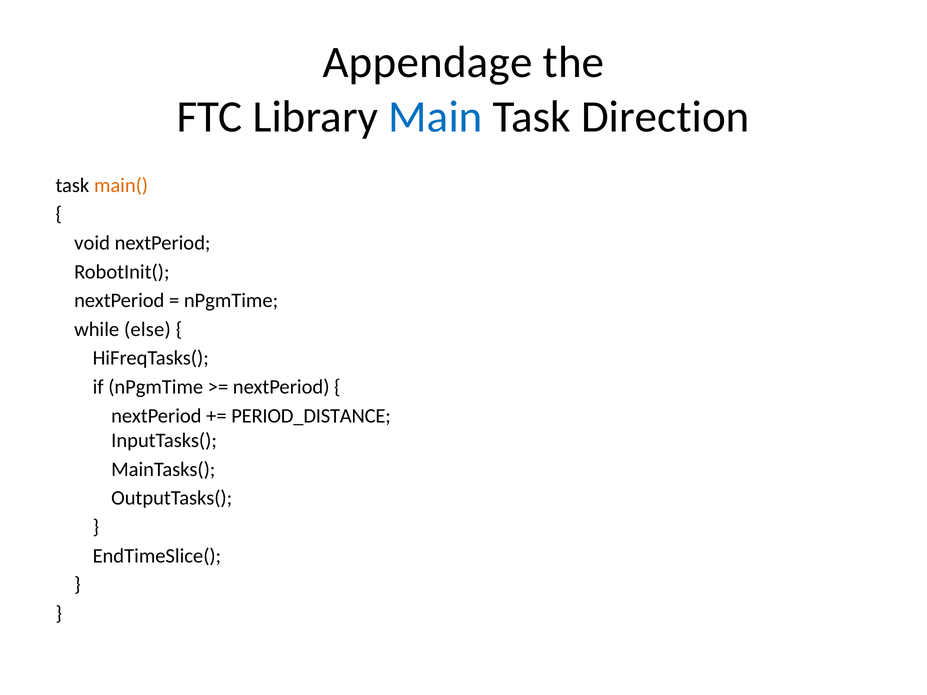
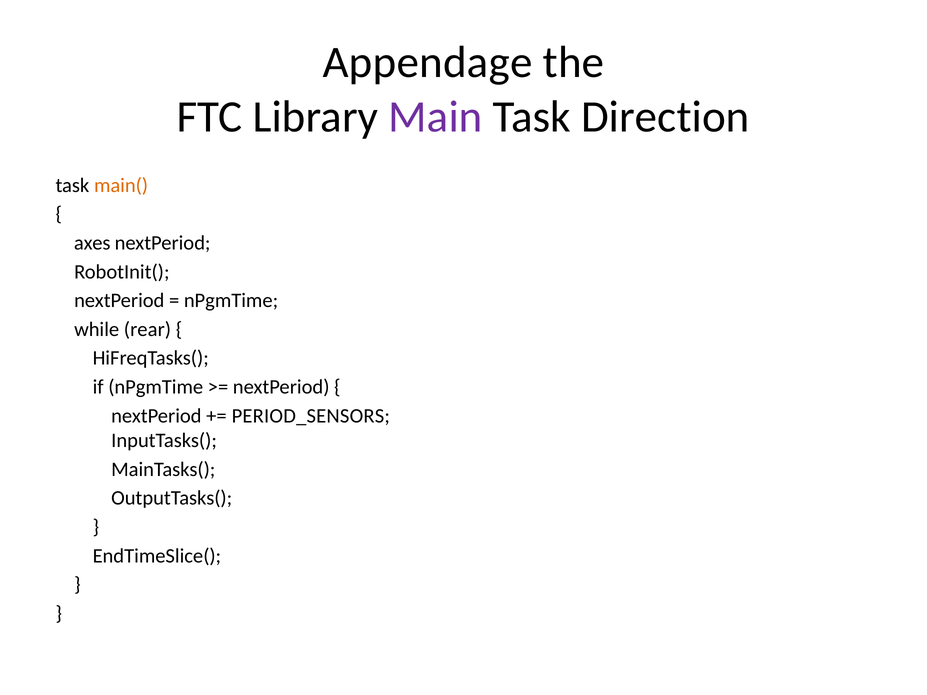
Main colour: blue -> purple (435, 117)
void: void -> axes (92, 243)
else: else -> rear (147, 329)
PERIOD_DISTANCE: PERIOD_DISTANCE -> PERIOD_SENSORS (311, 416)
